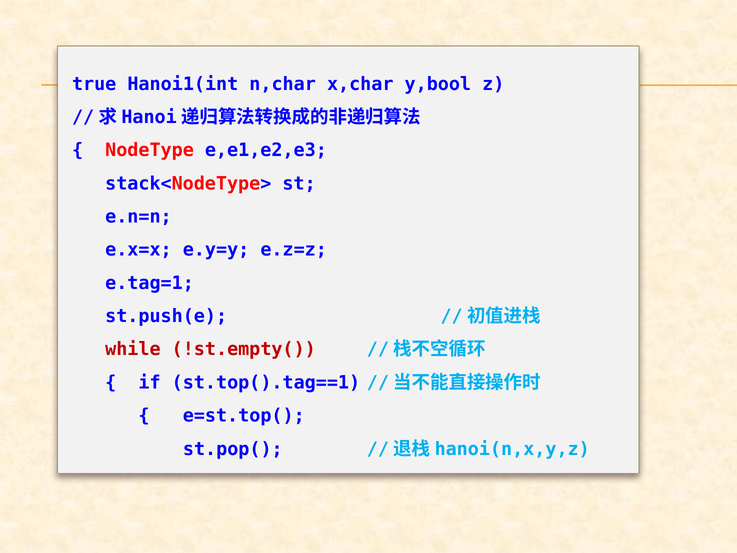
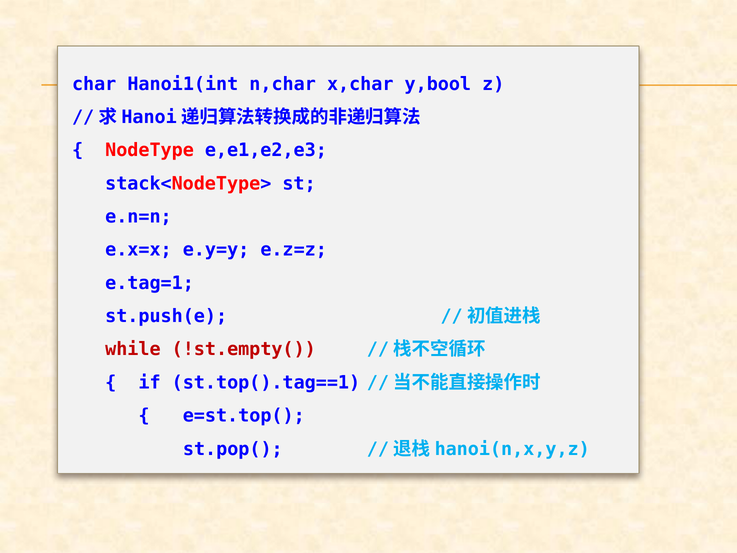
true: true -> char (94, 84)
